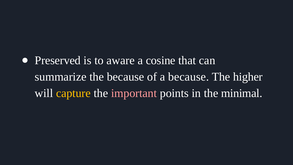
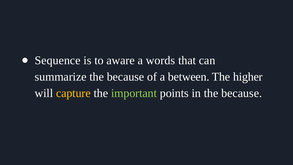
Preserved: Preserved -> Sequence (58, 60)
cosine: cosine -> words (161, 60)
a because: because -> between (189, 77)
important colour: pink -> light green (134, 93)
in the minimal: minimal -> because (242, 93)
